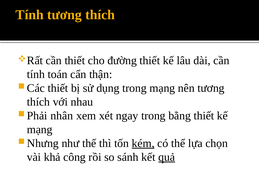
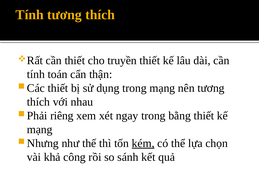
đường: đường -> truyền (122, 61)
nhân: nhân -> riêng (62, 116)
quả underline: present -> none (167, 157)
